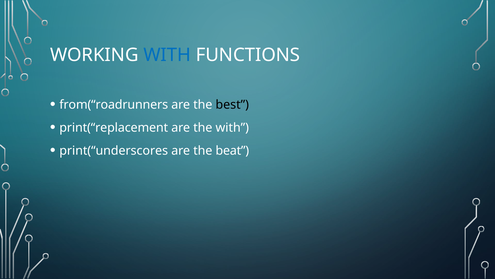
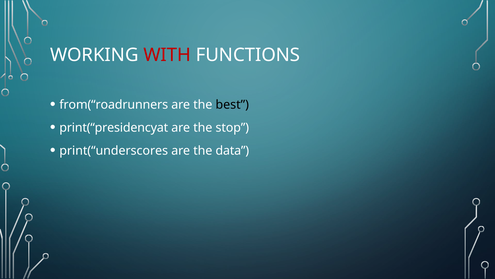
WITH colour: blue -> red (167, 55)
print(“replacement: print(“replacement -> print(“presidencyat (114, 127)
the with: with -> stop (232, 127)
beat: beat -> data (232, 150)
